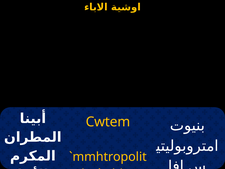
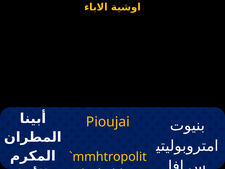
Cwtem: Cwtem -> Pioujai (108, 122)
